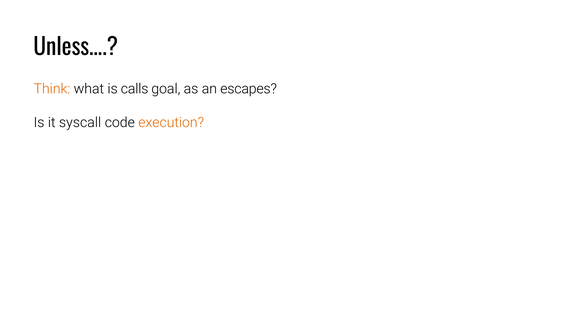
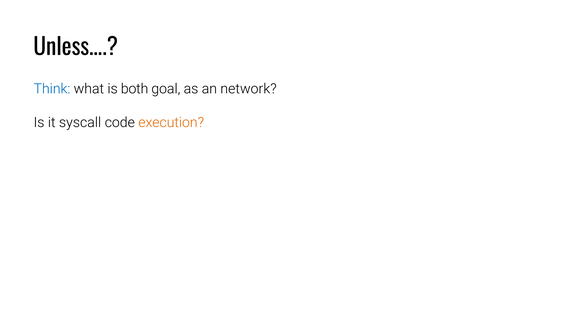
Think colour: orange -> blue (52, 89)
calls: calls -> both (135, 89)
escapes: escapes -> network (248, 89)
